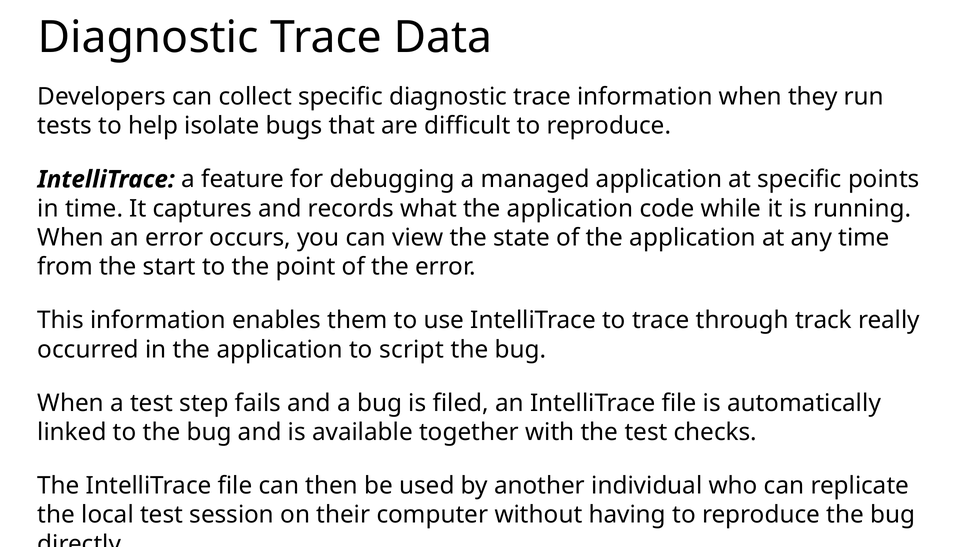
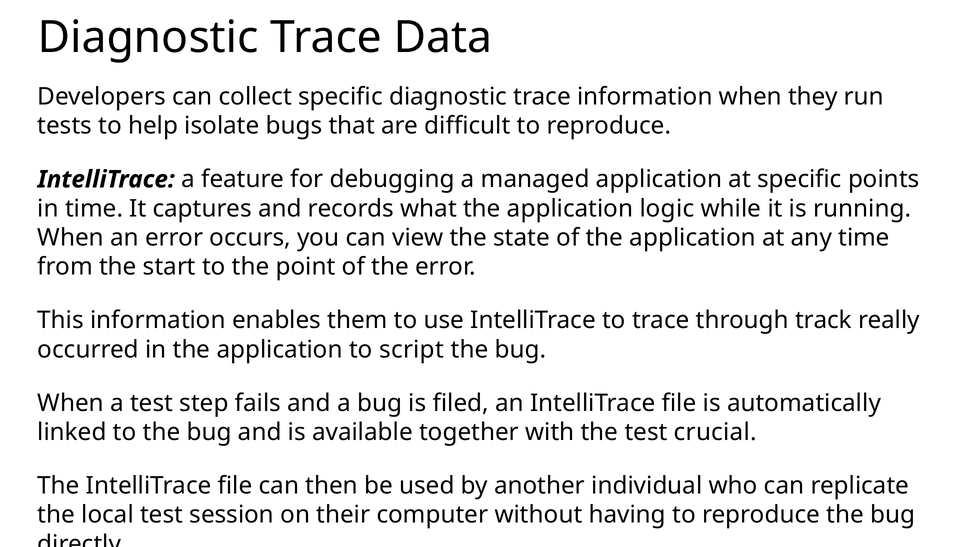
code: code -> logic (667, 209)
checks: checks -> crucial (715, 433)
